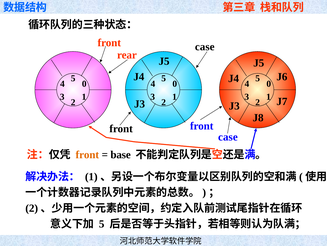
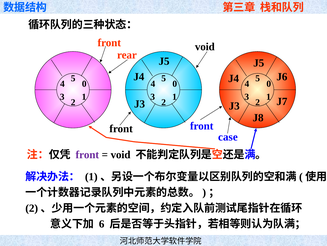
case: case -> void (205, 47)
front colour: orange -> purple (87, 154)
base: base -> void (121, 154)
5: 5 -> 6 (102, 223)
